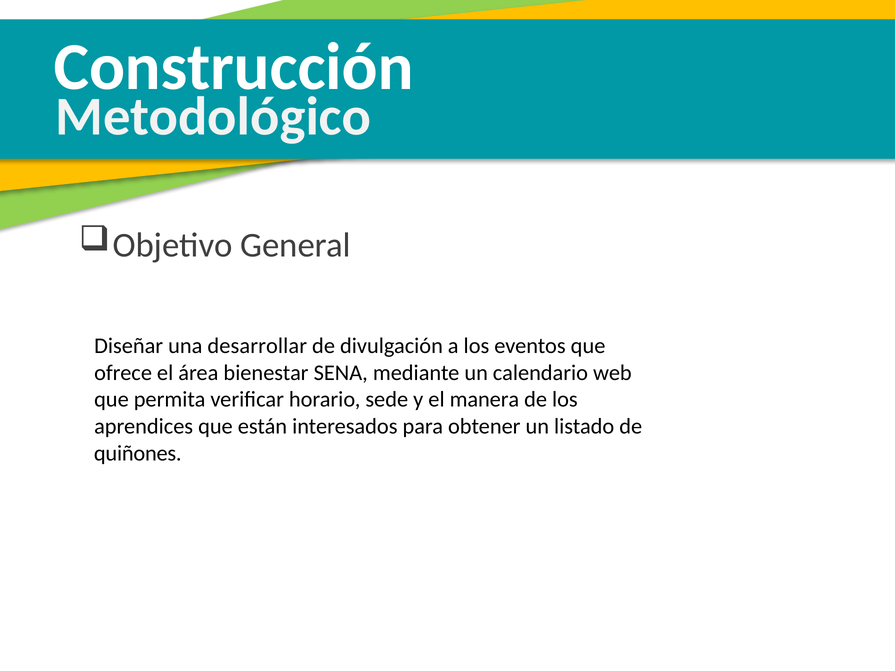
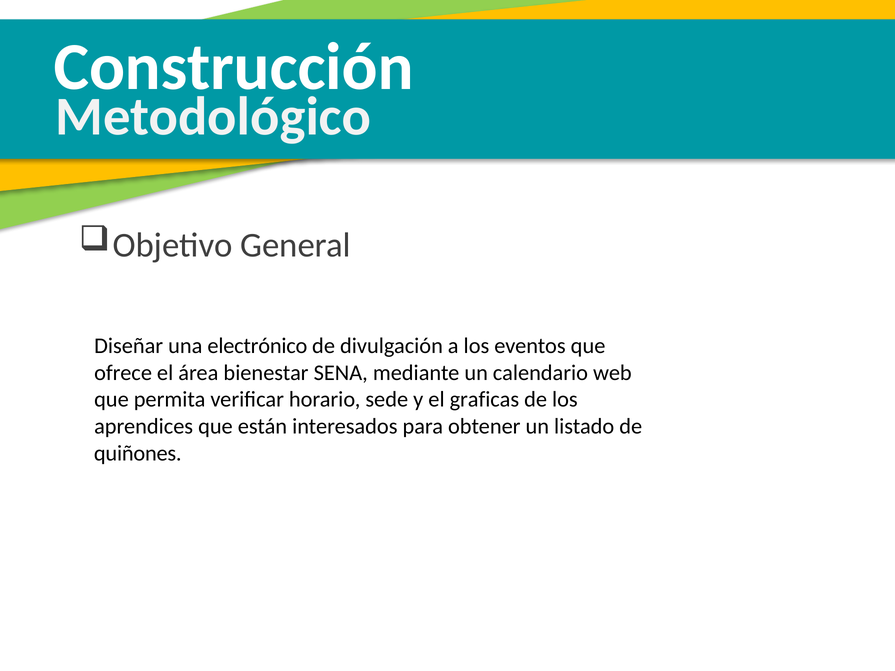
desarrollar: desarrollar -> electrónico (257, 346)
manera: manera -> graficas (484, 400)
